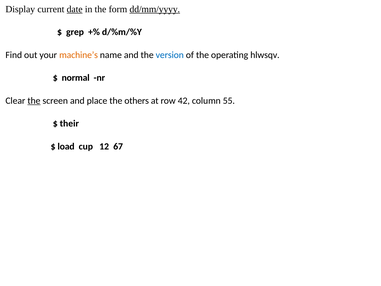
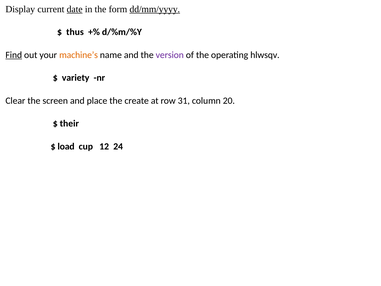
grep: grep -> thus (75, 32)
Find underline: none -> present (14, 55)
version colour: blue -> purple (170, 55)
normal: normal -> variety (76, 78)
the underline: present -> none (34, 101)
others: others -> create (137, 101)
42: 42 -> 31 (184, 101)
55: 55 -> 20 (229, 101)
67: 67 -> 24 (118, 146)
